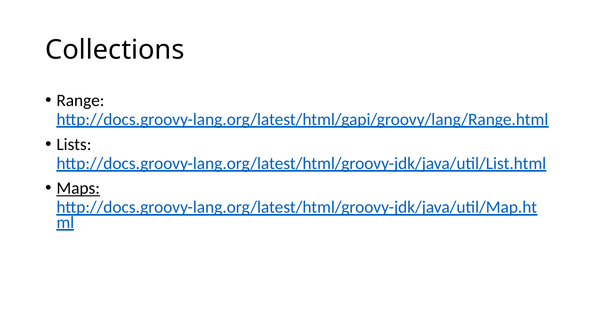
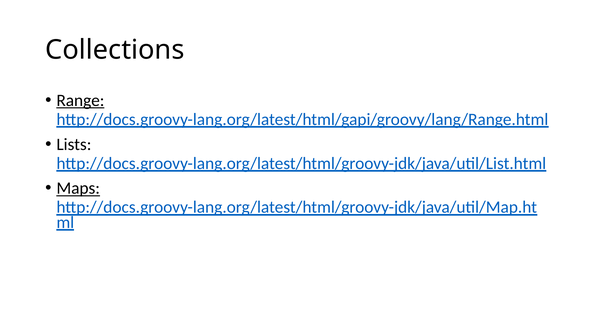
Range underline: none -> present (80, 100)
